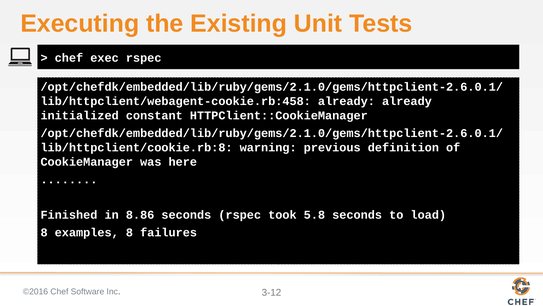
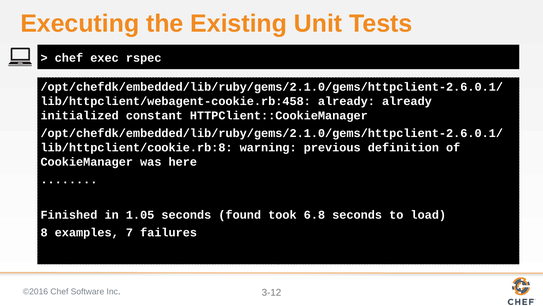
8.86: 8.86 -> 1.05 (140, 215)
seconds rspec: rspec -> found (240, 215)
5.8: 5.8 -> 6.8 (314, 215)
examples 8: 8 -> 7 (129, 232)
